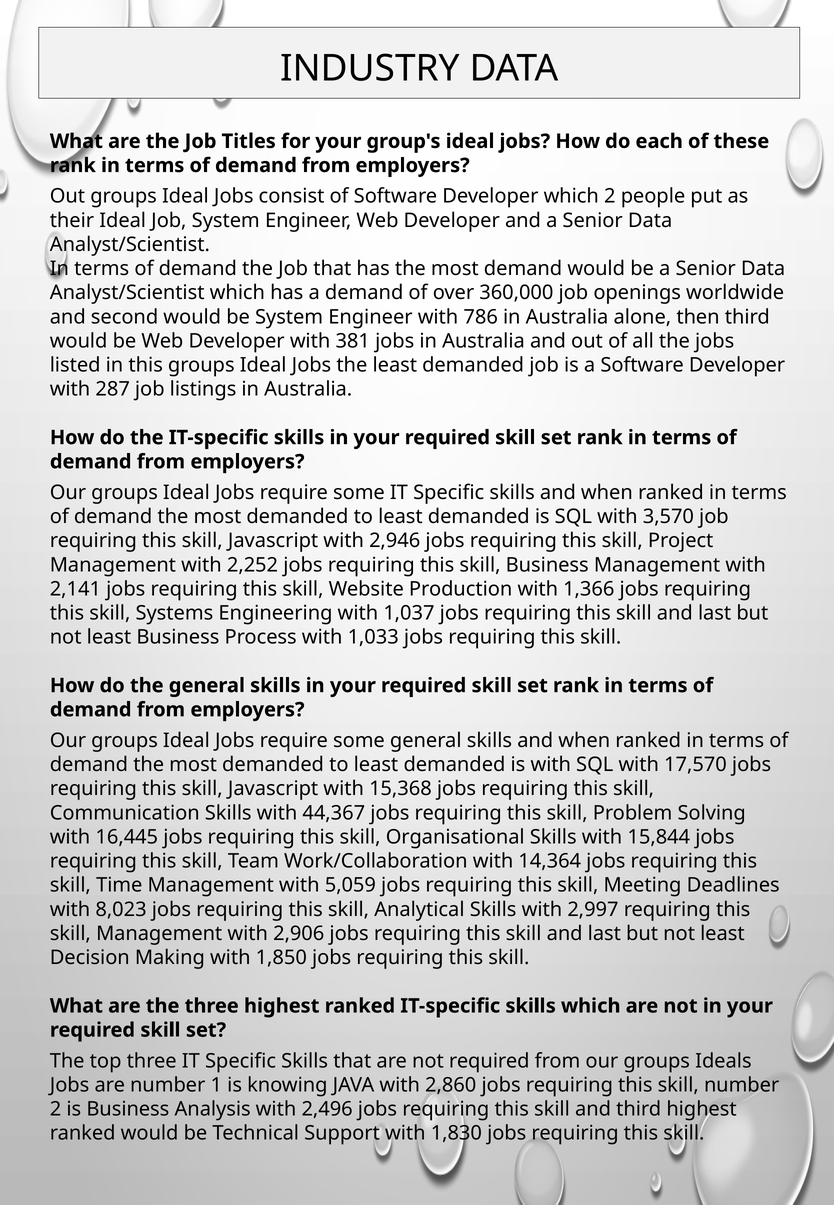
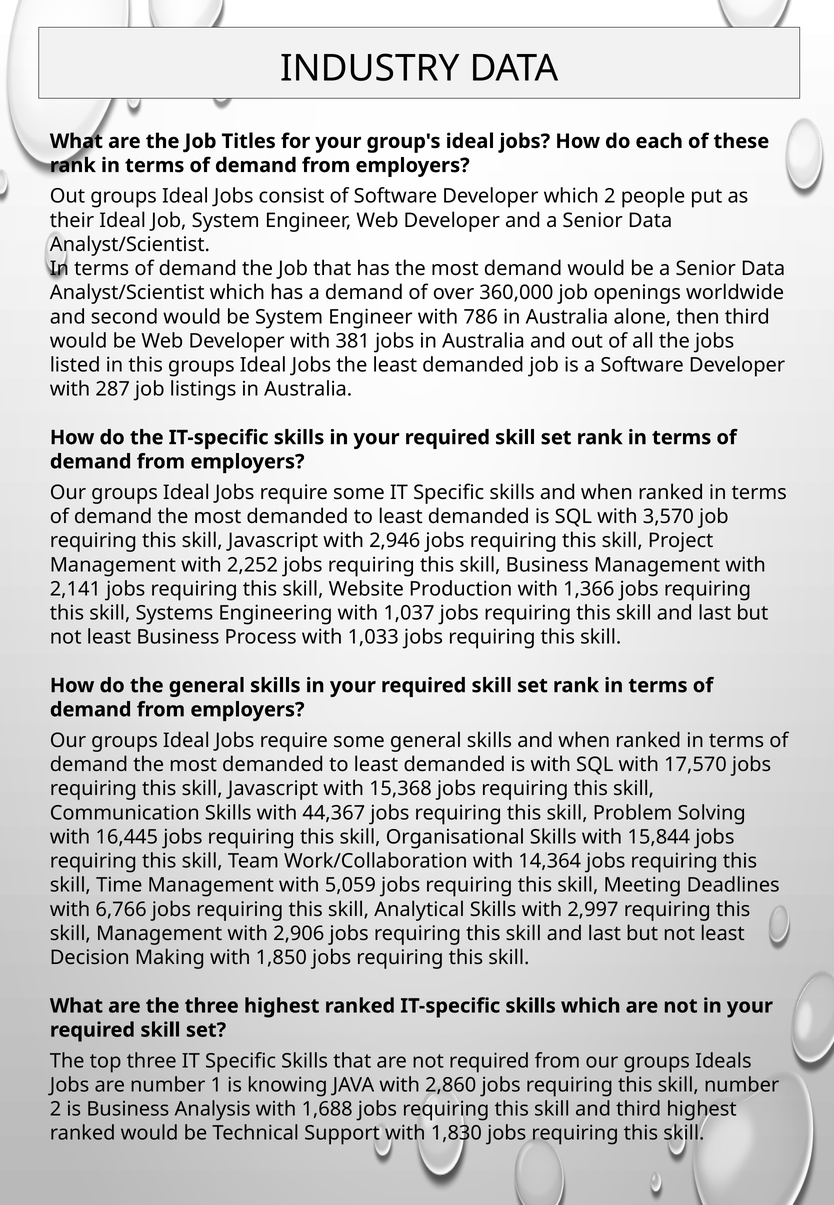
8,023: 8,023 -> 6,766 (121, 909)
2,496: 2,496 -> 1,688 (327, 1109)
